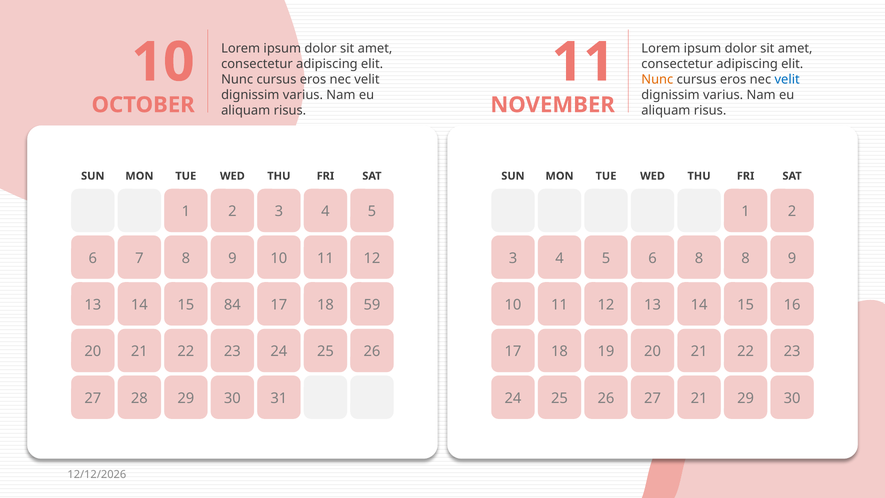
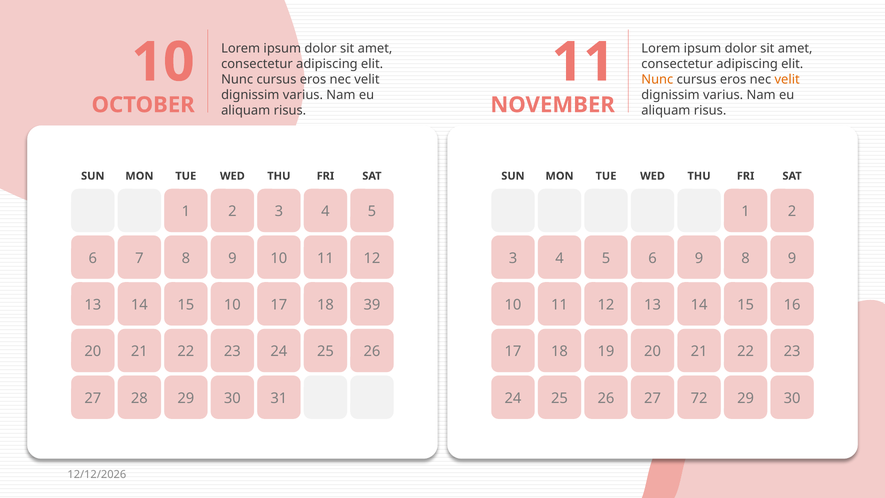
velit colour: blue -> orange (787, 79)
6 8: 8 -> 9 (699, 258)
15 84: 84 -> 10 (232, 305)
59: 59 -> 39 (372, 305)
27 21: 21 -> 72 (699, 398)
